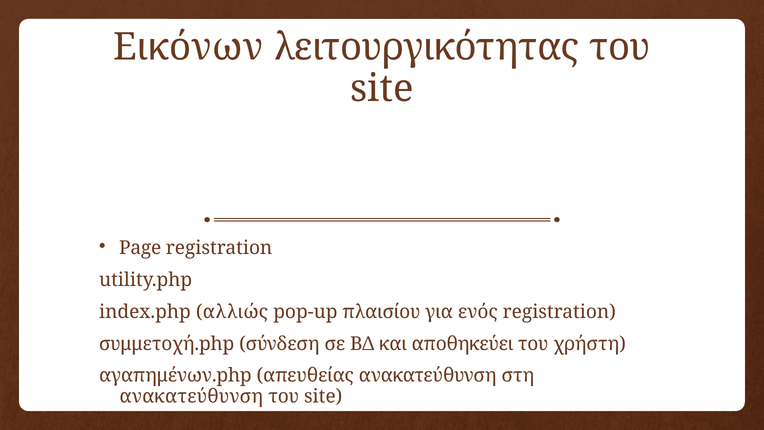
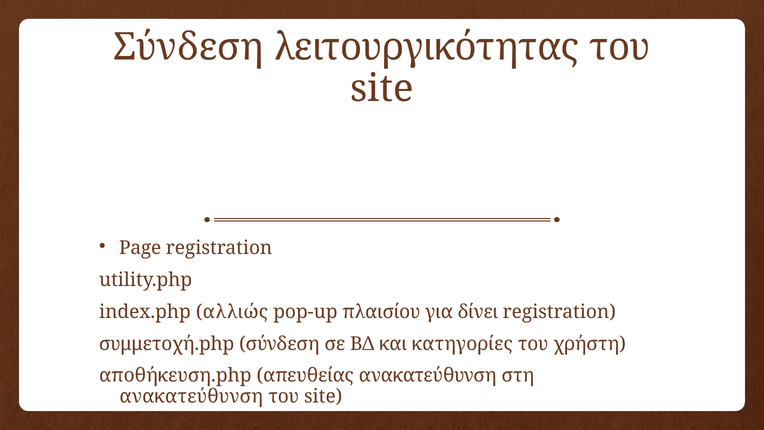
Εικόνων: Εικόνων -> Σύνδεση (188, 47)
ενός: ενός -> δίνει (478, 312)
αποθηκεύει: αποθηκεύει -> κατηγορίες (462, 344)
αγαπημένων.php: αγαπημένων.php -> αποθήκευση.php (175, 376)
